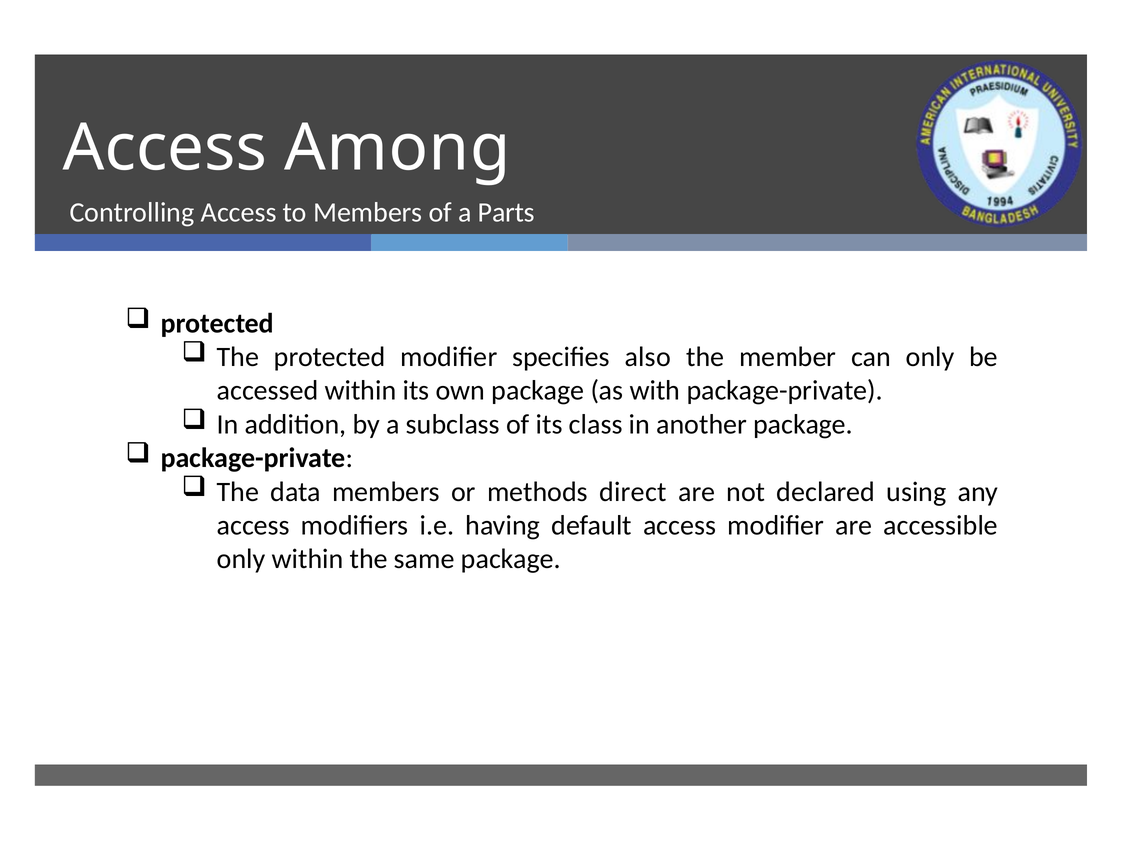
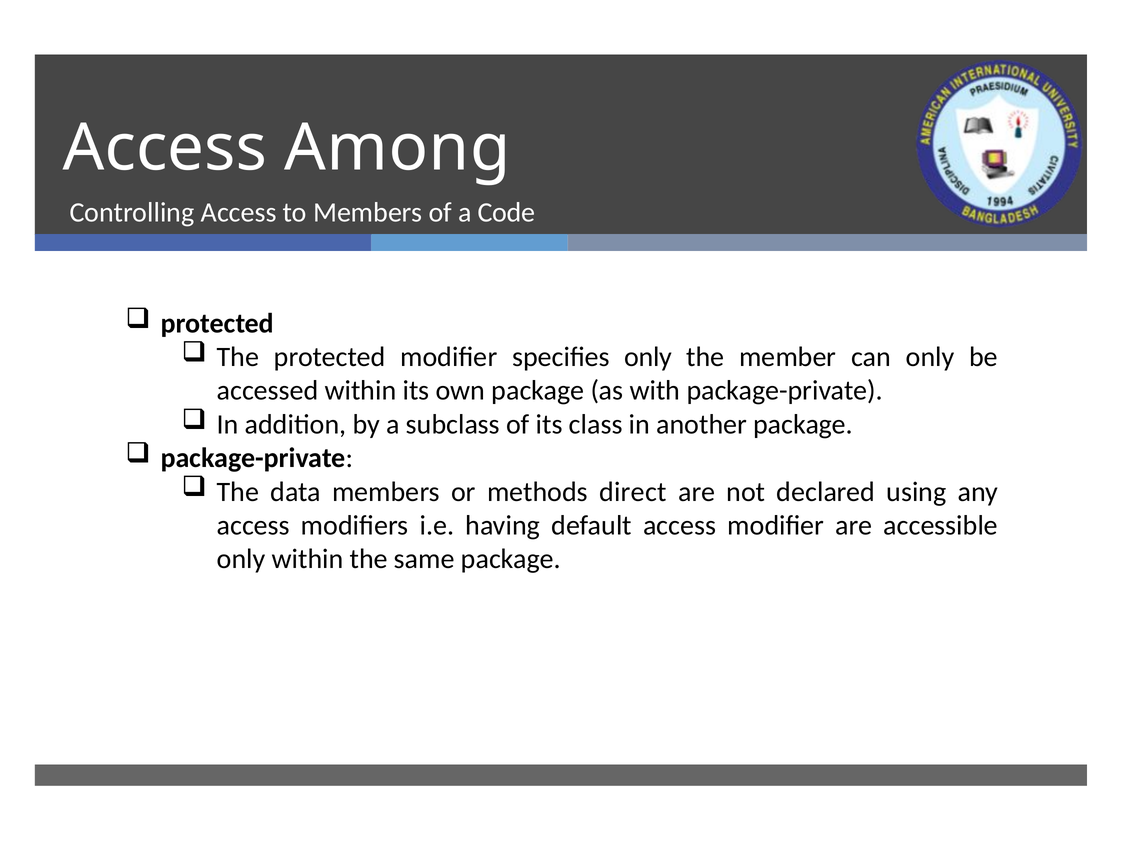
Parts: Parts -> Code (506, 212)
specifies also: also -> only (648, 357)
